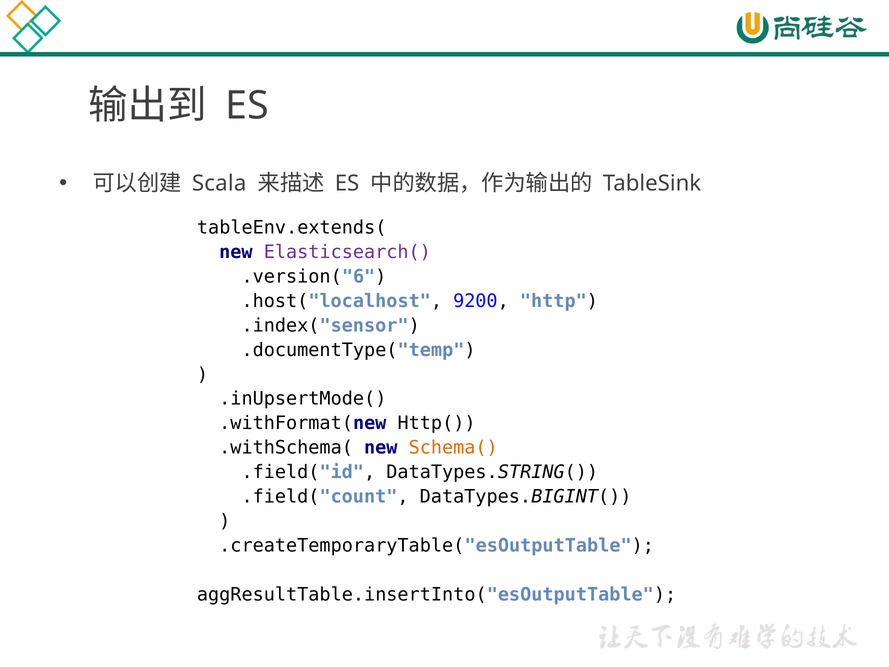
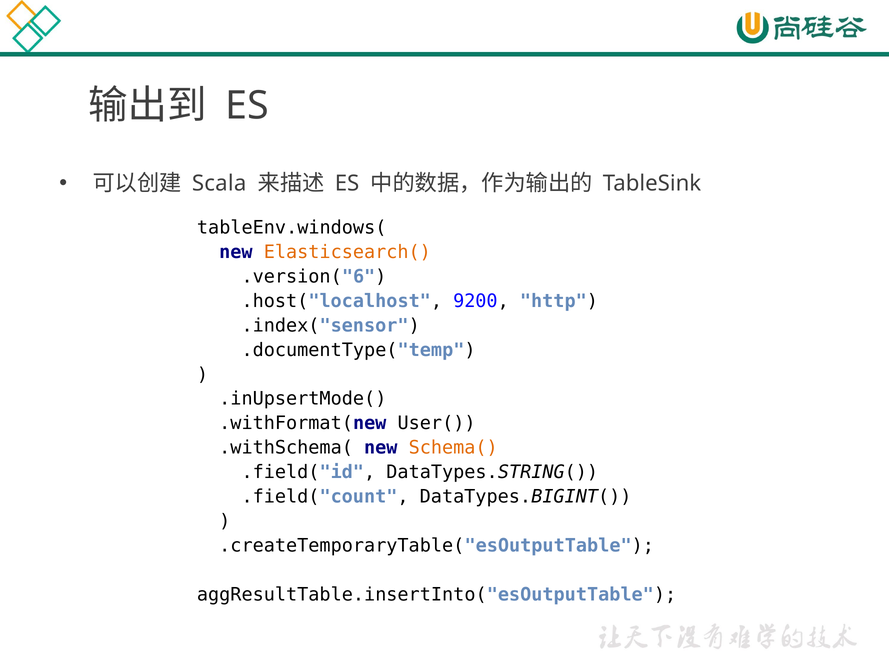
tableEnv.extends(: tableEnv.extends( -> tableEnv.windows( (292, 228)
Elasticsearch( colour: purple -> orange (347, 252)
Http(: Http( -> User( (437, 423)
